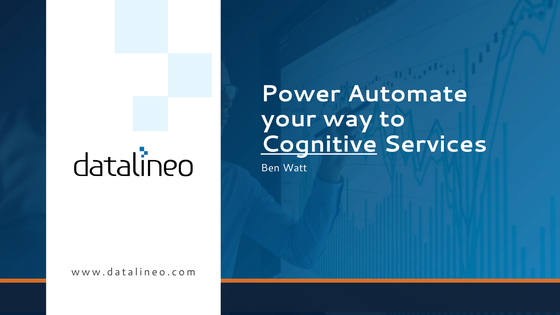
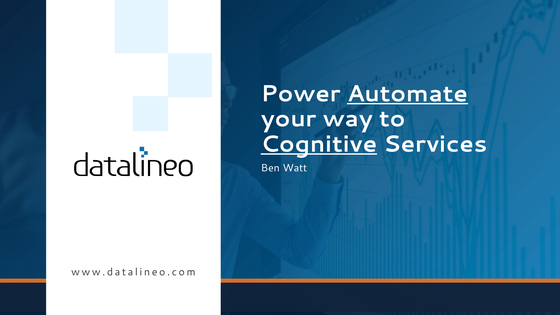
Automate underline: none -> present (407, 94)
